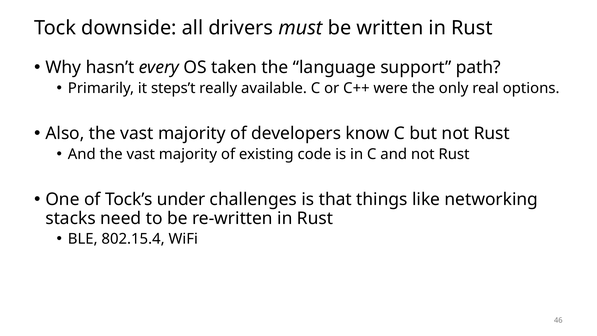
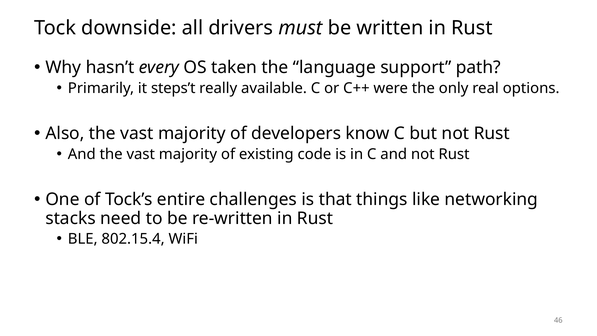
under: under -> entire (181, 199)
